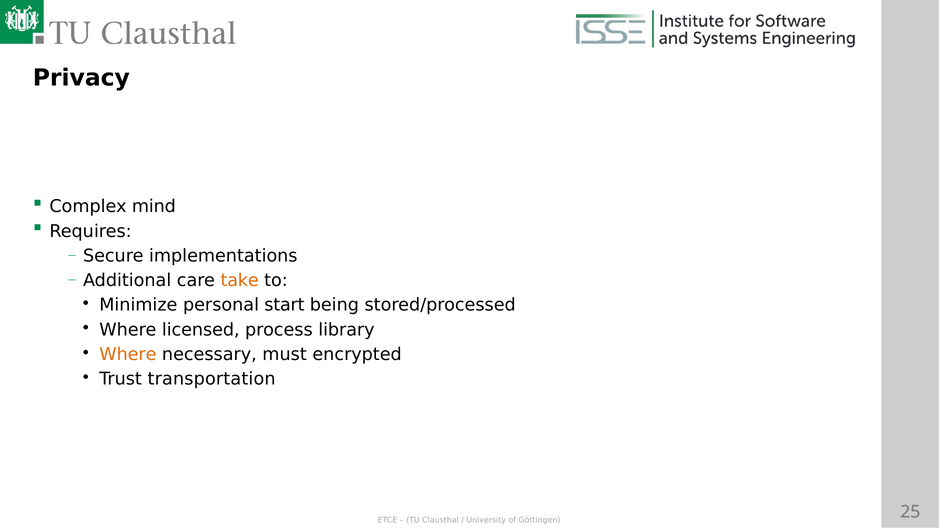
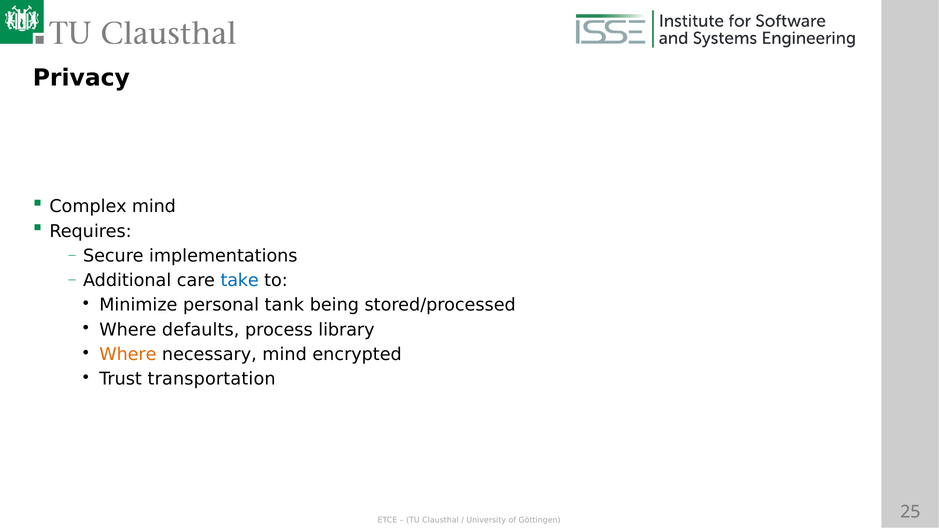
take colour: orange -> blue (240, 281)
start: start -> tank (284, 305)
licensed: licensed -> defaults (201, 330)
necessary must: must -> mind (285, 355)
